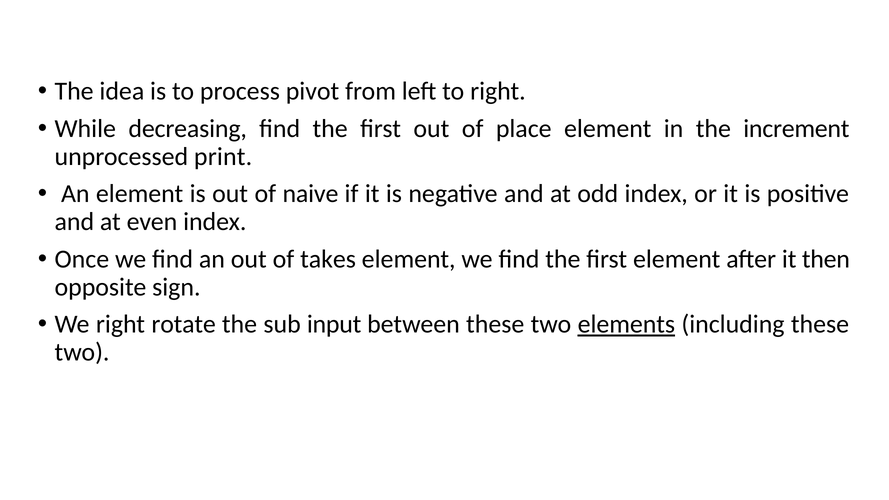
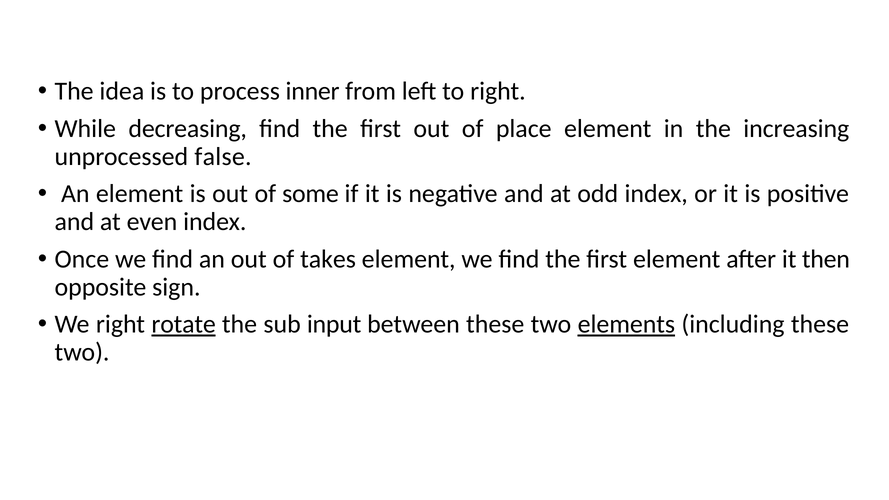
pivot: pivot -> inner (313, 91)
increment: increment -> increasing (796, 129)
print: print -> false (223, 157)
naive: naive -> some (311, 194)
rotate underline: none -> present (184, 324)
